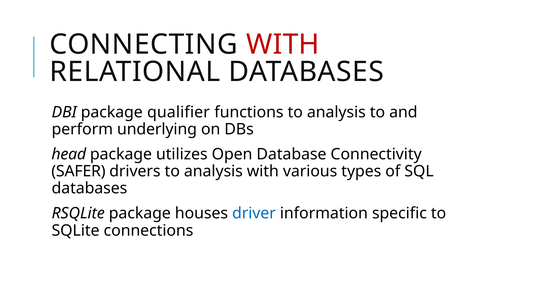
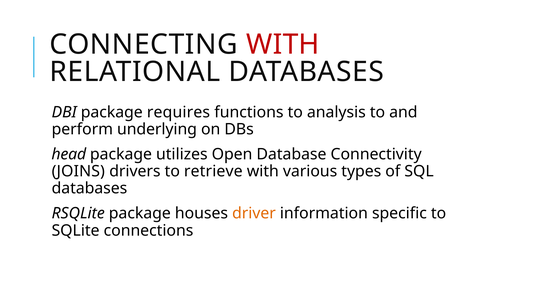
qualifier: qualifier -> requires (178, 112)
SAFER: SAFER -> JOINS (78, 171)
drivers to analysis: analysis -> retrieve (213, 171)
driver colour: blue -> orange (254, 213)
